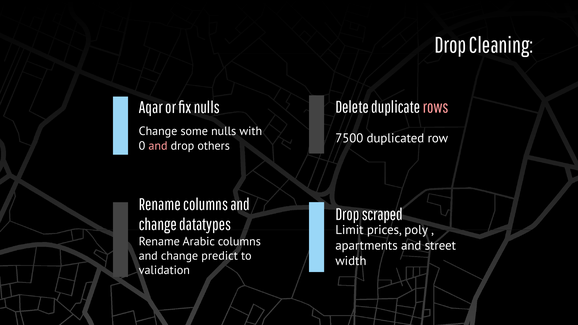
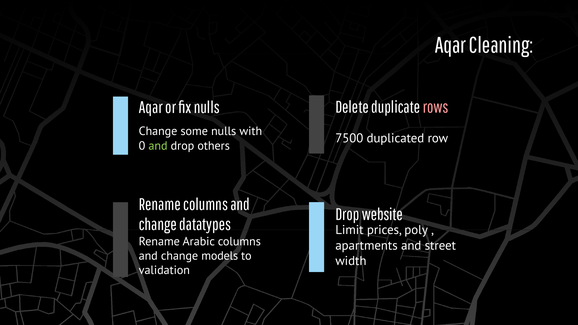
Drop: Drop -> Aqar (450, 46)
and colour: pink -> light green (158, 146)
scraped: scraped -> website (382, 215)
predict: predict -> models (220, 256)
